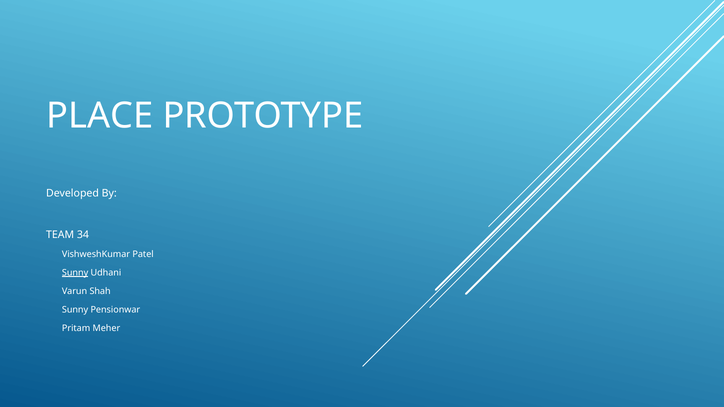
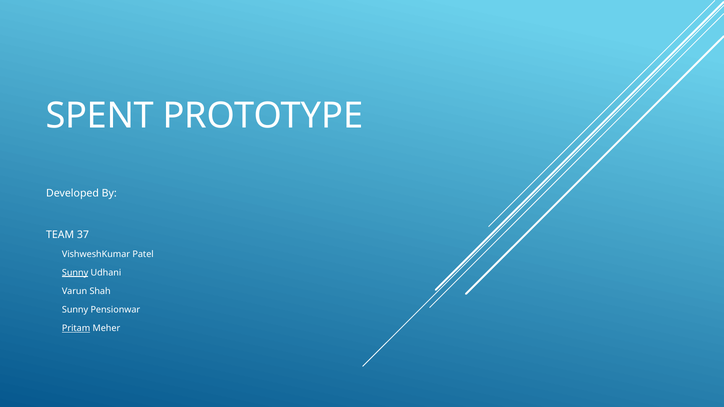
PLACE: PLACE -> SPENT (100, 116)
34: 34 -> 37 (83, 235)
Pritam underline: none -> present (76, 328)
